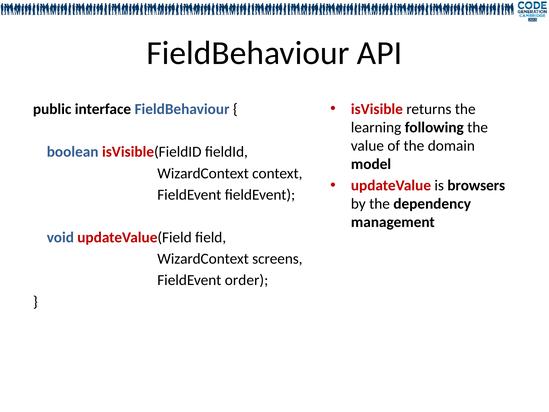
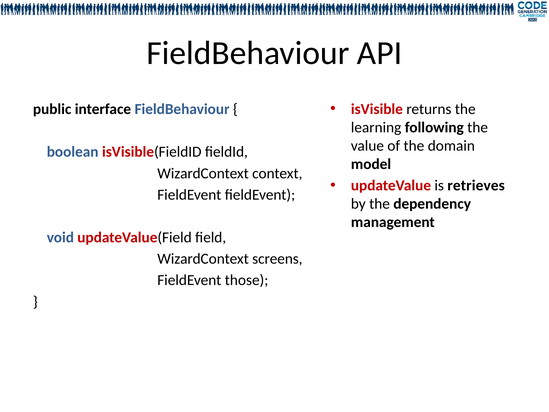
browsers: browsers -> retrieves (476, 185)
order: order -> those (247, 280)
